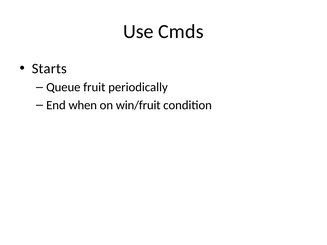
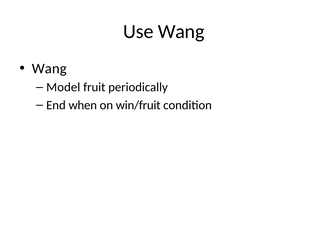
Use Cmds: Cmds -> Wang (181, 32)
Starts: Starts -> Wang (49, 69)
Queue: Queue -> Model (63, 87)
